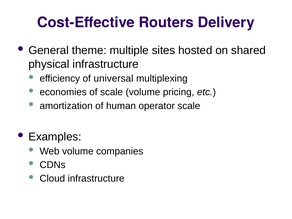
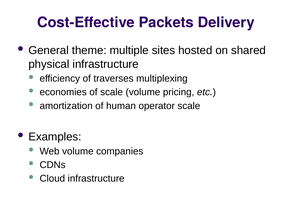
Routers: Routers -> Packets (166, 22)
universal: universal -> traverses (114, 79)
